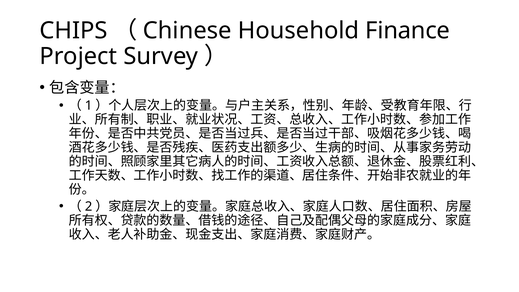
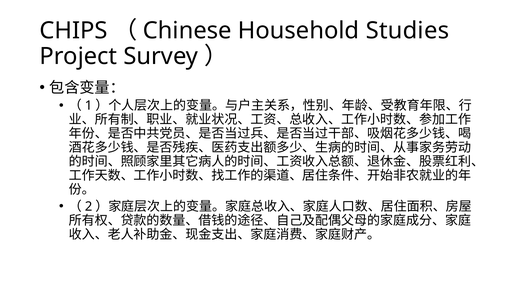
Finance: Finance -> Studies (407, 31)
